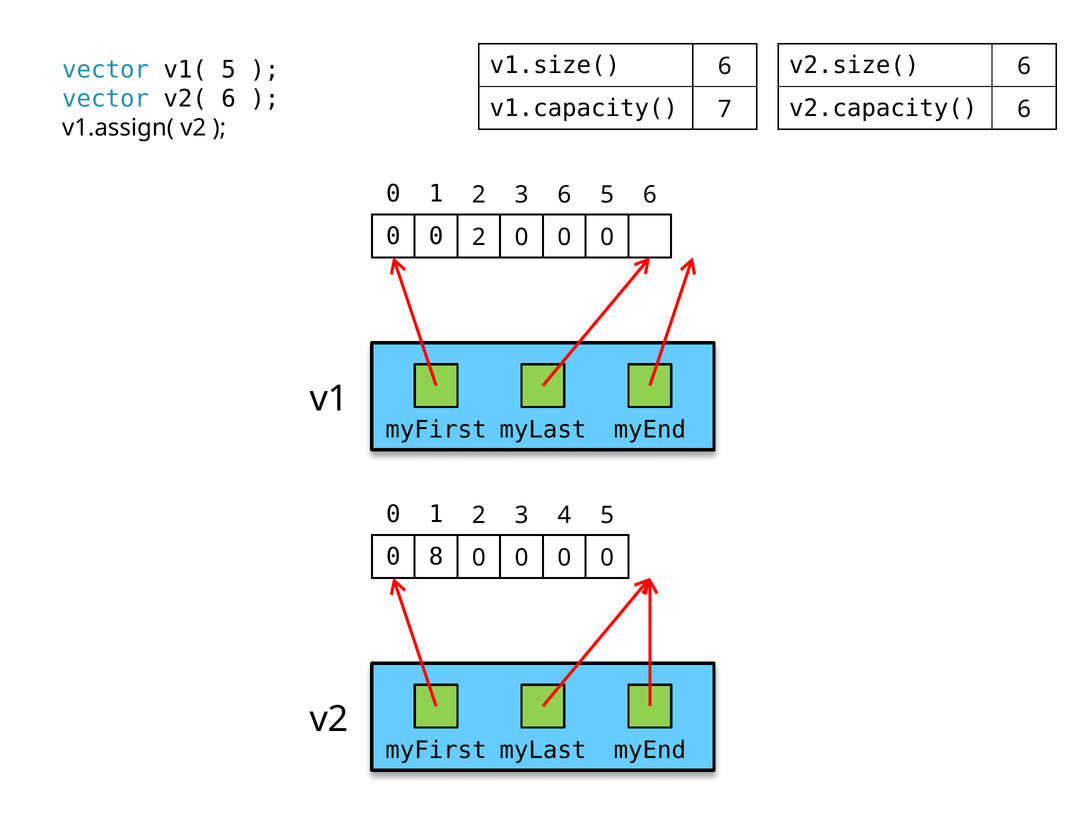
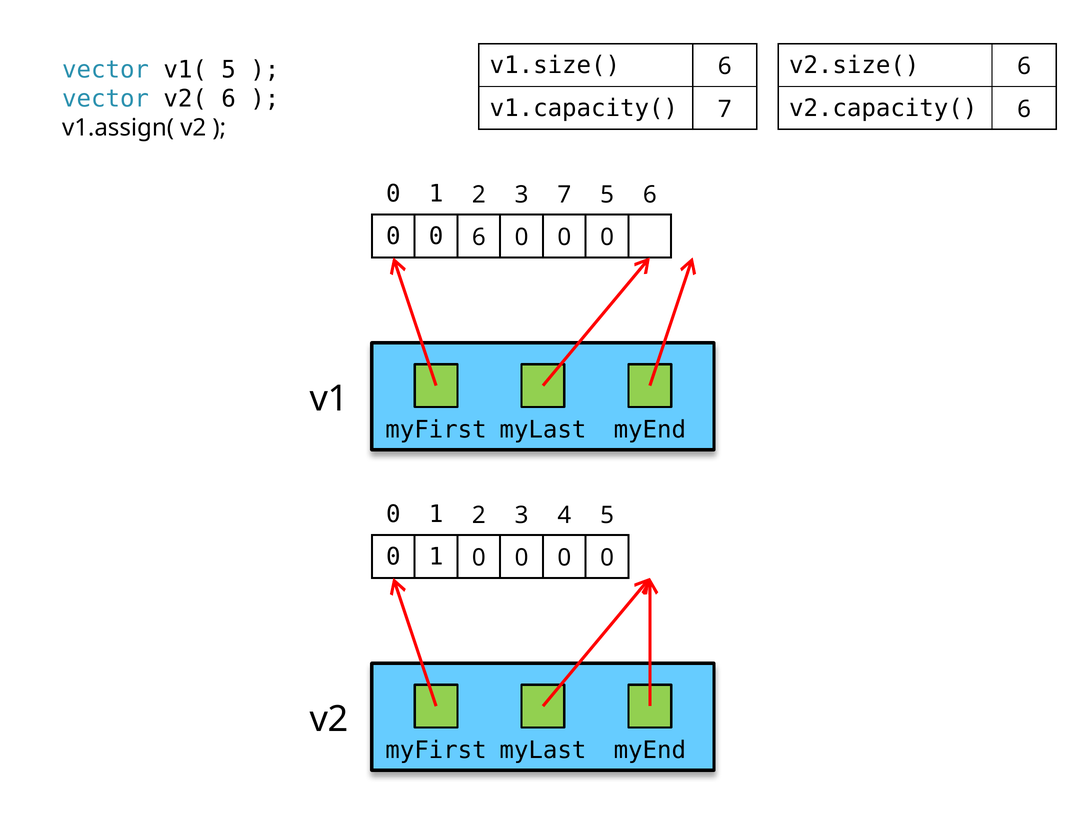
3 6: 6 -> 7 (564, 195)
0 2: 2 -> 6 (479, 238)
8: 8 -> 1 (436, 557)
